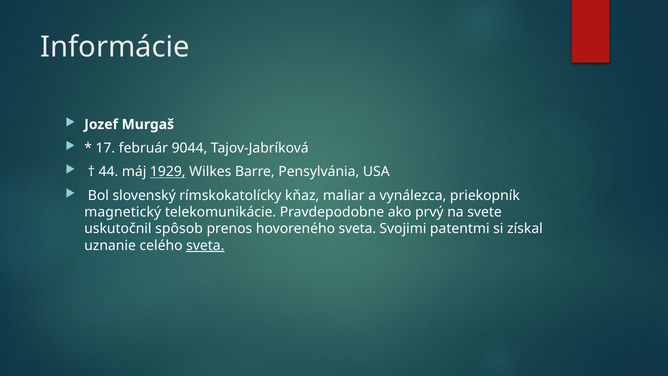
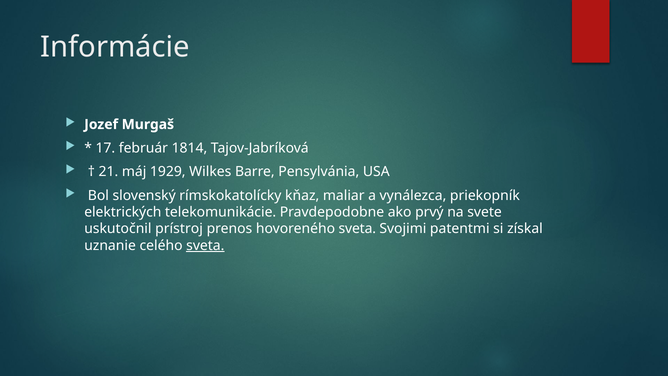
9044: 9044 -> 1814 (189, 148)
44: 44 -> 21 (108, 172)
1929 underline: present -> none (168, 172)
magnetický: magnetický -> elektrických (123, 212)
spôsob: spôsob -> prístroj (179, 229)
